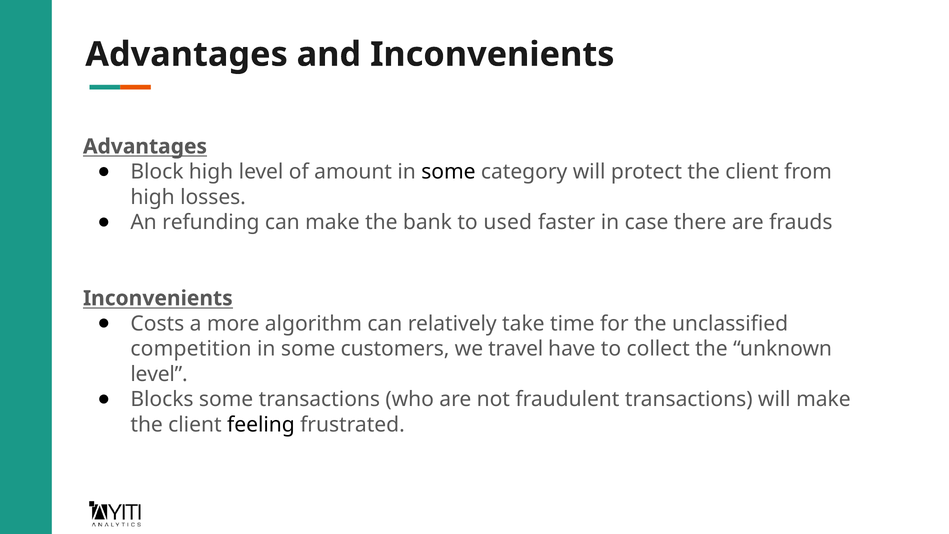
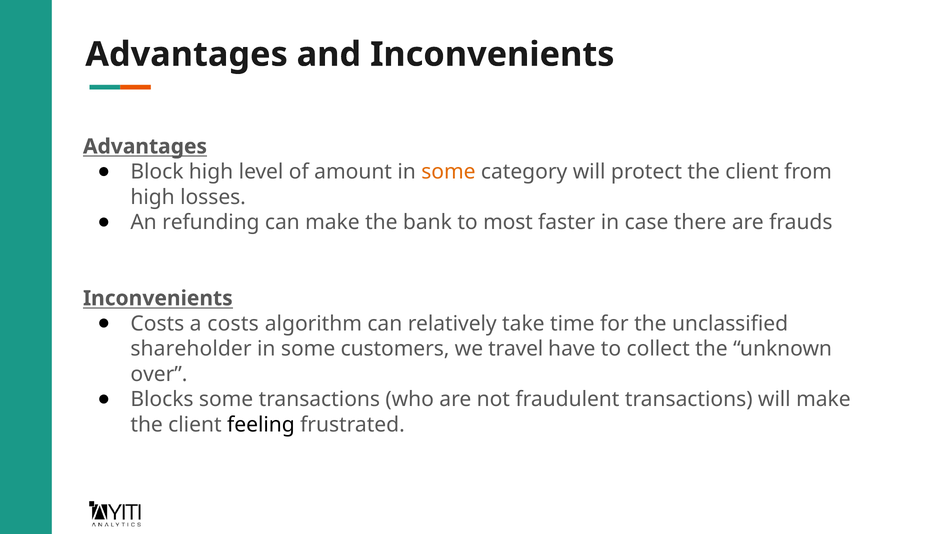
some colour: black -> orange (448, 172)
used: used -> most (508, 222)
a more: more -> costs (233, 324)
competition: competition -> shareholder (191, 349)
level: level -> over (159, 374)
